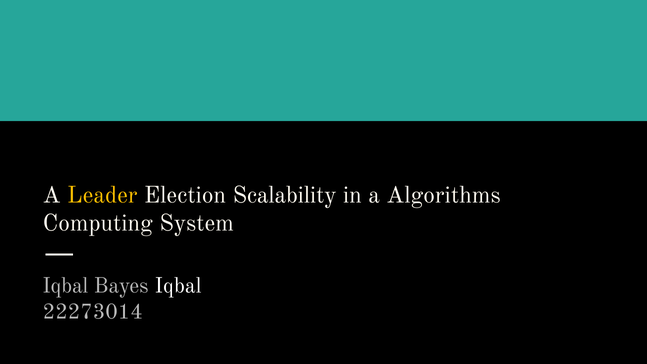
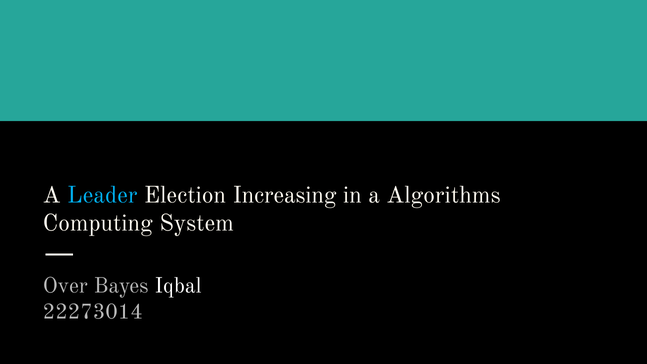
Leader colour: yellow -> light blue (102, 195)
Scalability: Scalability -> Increasing (285, 195)
Iqbal: Iqbal -> Over (65, 286)
